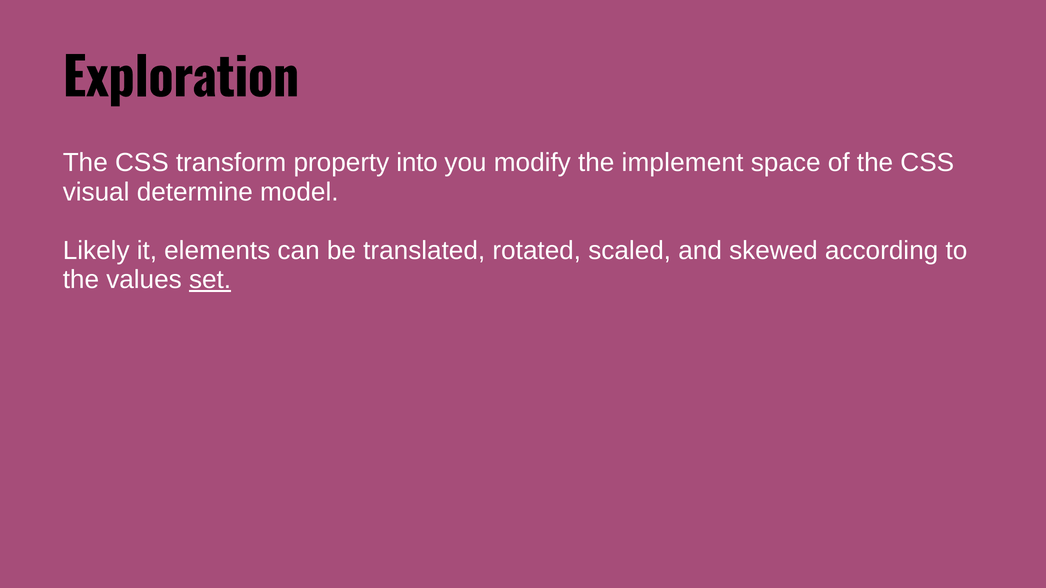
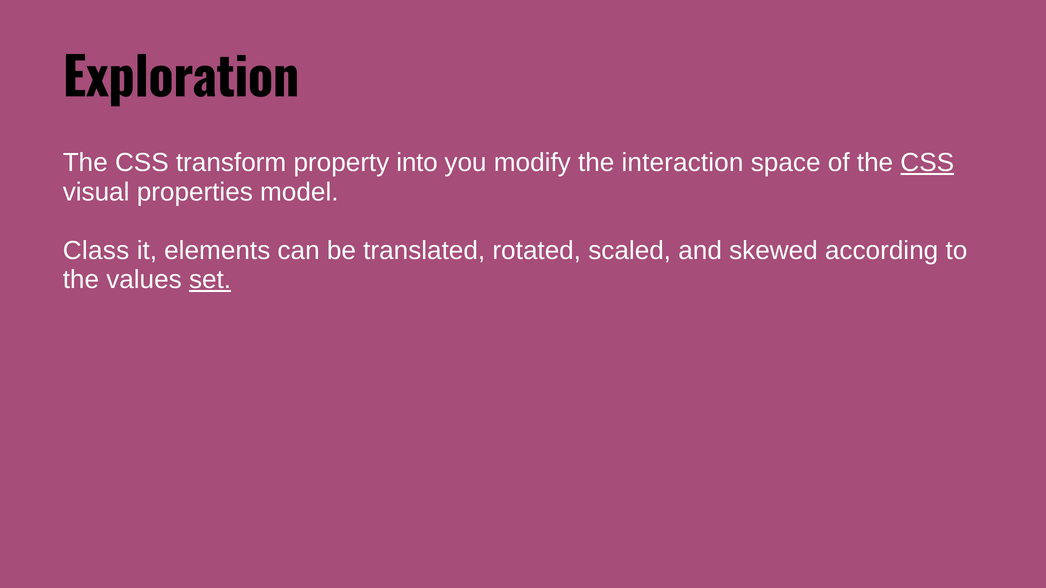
implement: implement -> interaction (683, 163)
CSS underline: none -> present (927, 163)
determine: determine -> properties (195, 192)
Likely: Likely -> Class (96, 251)
